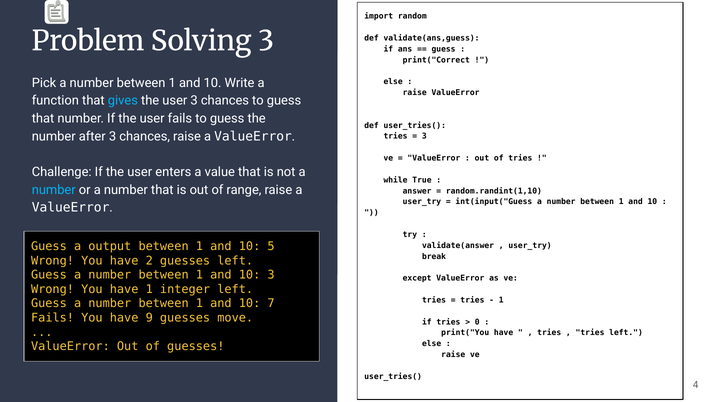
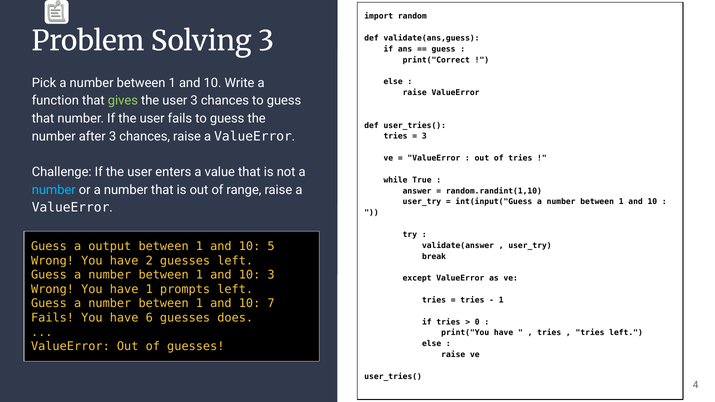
gives colour: light blue -> light green (123, 101)
integer: integer -> prompts (185, 289)
9: 9 -> 6 (149, 318)
move: move -> does (235, 318)
